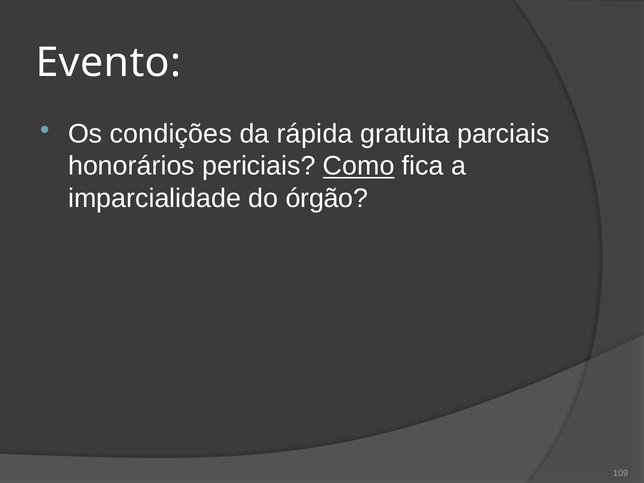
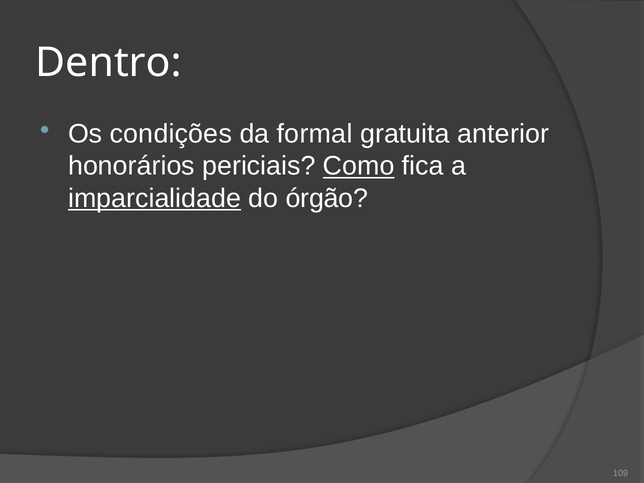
Evento: Evento -> Dentro (109, 62)
rápida: rápida -> formal (315, 134)
parciais: parciais -> anterior (503, 134)
imparcialidade underline: none -> present (155, 198)
